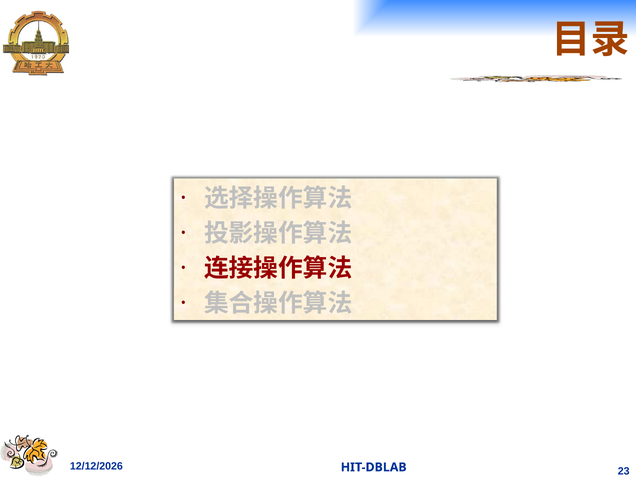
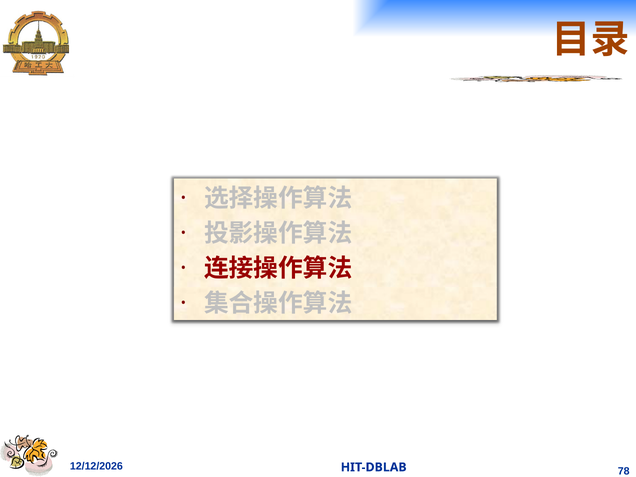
23: 23 -> 78 (624, 471)
